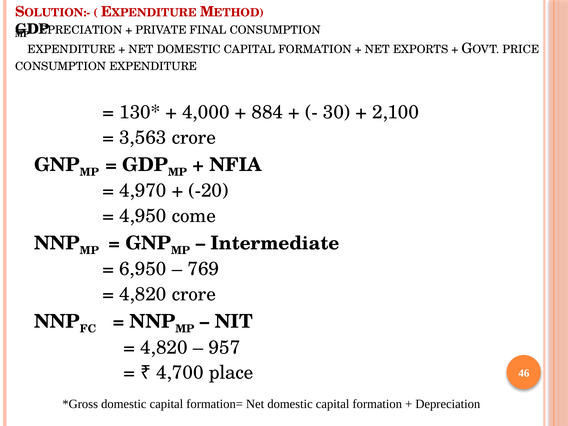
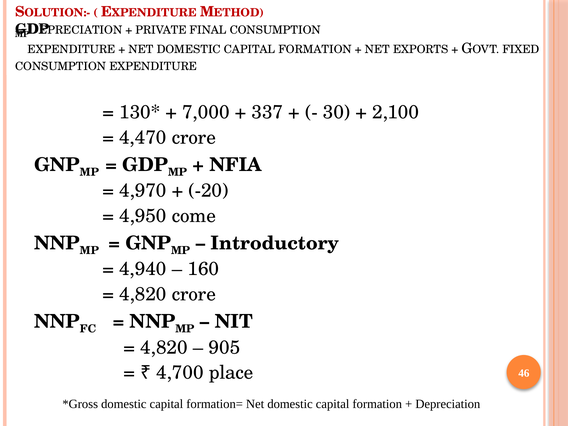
PRICE: PRICE -> FIXED (521, 49)
4,000: 4,000 -> 7,000 (206, 112)
884: 884 -> 337 (267, 112)
3,563: 3,563 -> 4,470 (143, 138)
Intermediate: Intermediate -> Introductory (275, 243)
6,950: 6,950 -> 4,940 (143, 269)
769: 769 -> 160 (203, 269)
957: 957 -> 905 (224, 347)
